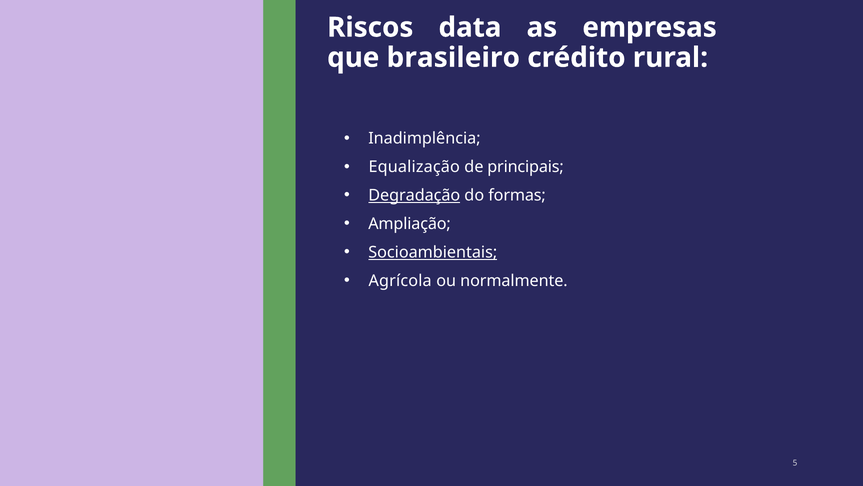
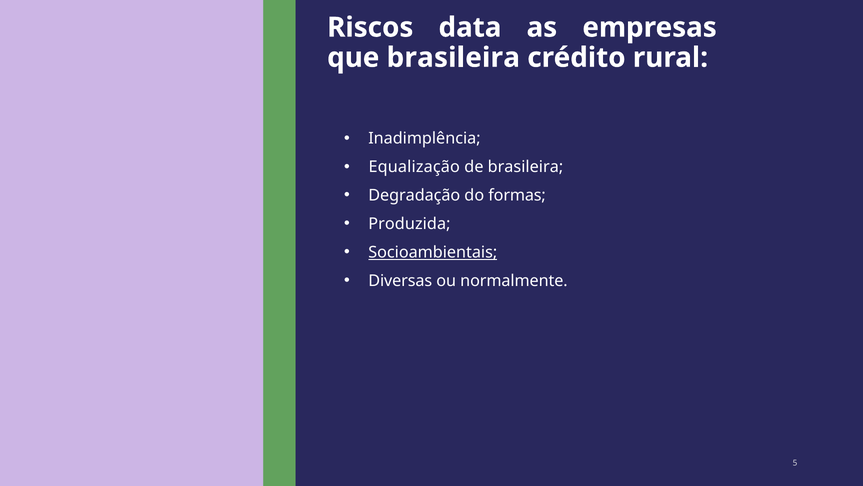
que brasileiro: brasileiro -> brasileira (453, 58)
de principais: principais -> brasileira (525, 167)
Degradação underline: present -> none (414, 195)
Ampliação: Ampliação -> Produzida (409, 224)
Agrícola: Agrícola -> Diversas (400, 281)
